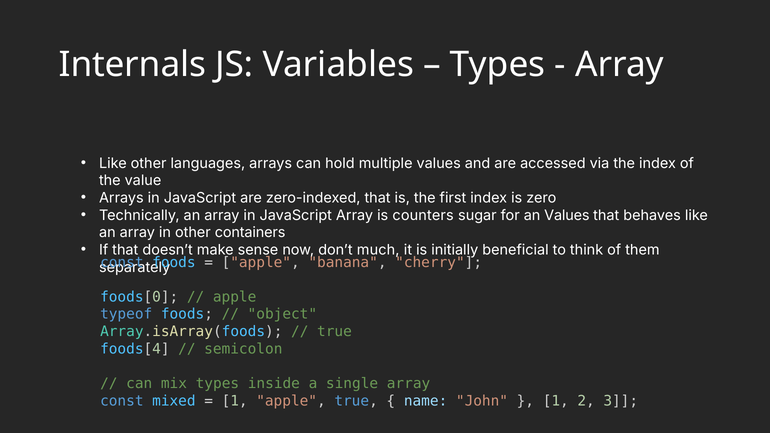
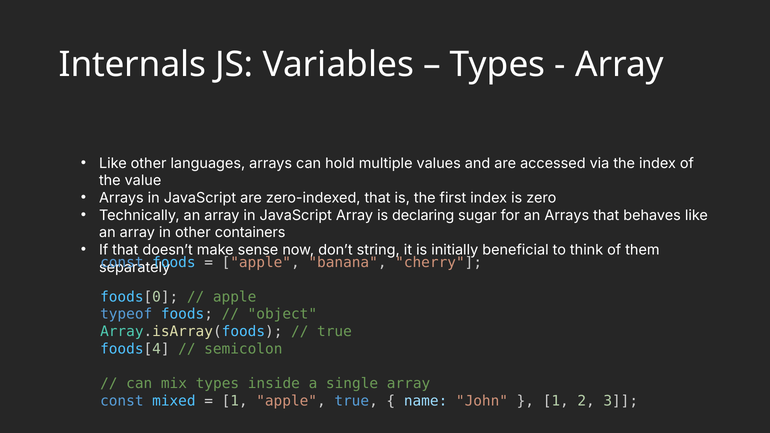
counters: counters -> declaring (423, 215)
an Values: Values -> Arrays (567, 215)
much: much -> string (378, 250)
